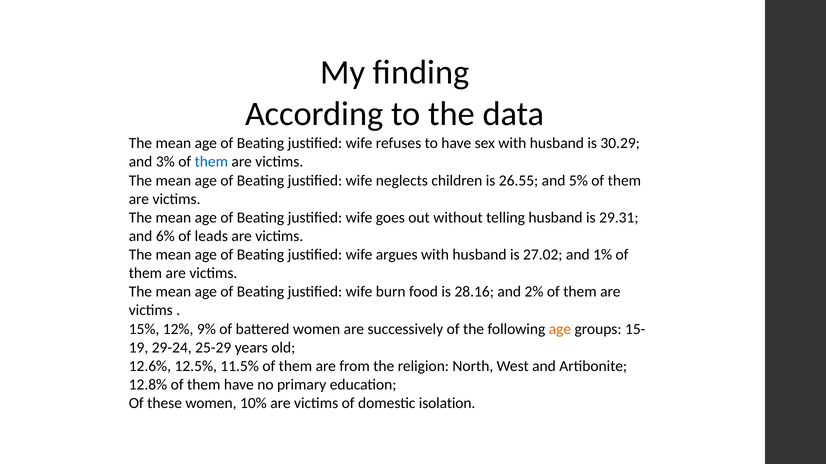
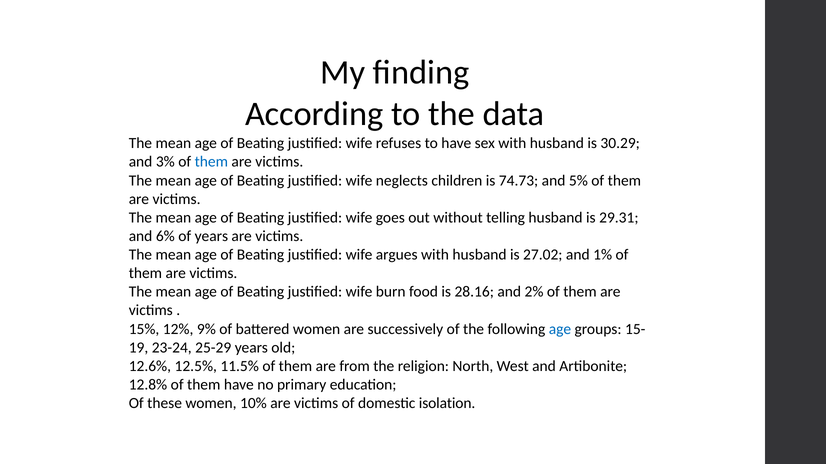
26.55: 26.55 -> 74.73 (519, 181)
of leads: leads -> years (211, 236)
age colour: orange -> blue (560, 329)
29-24: 29-24 -> 23-24 (172, 348)
